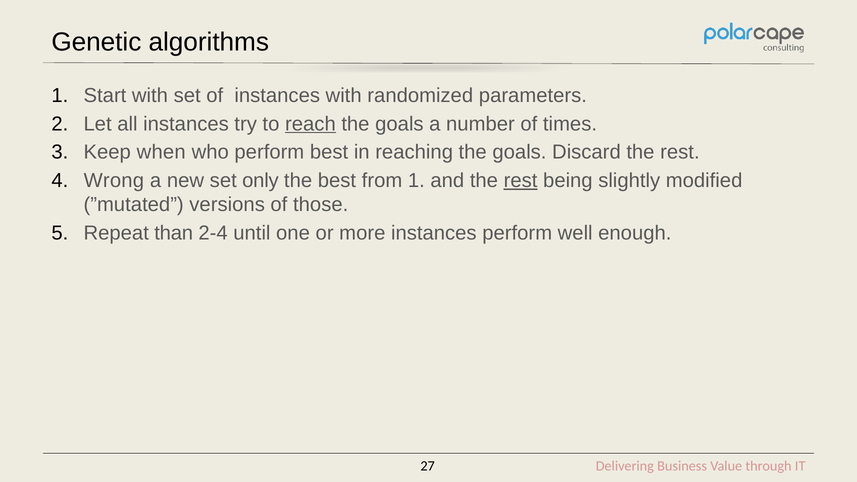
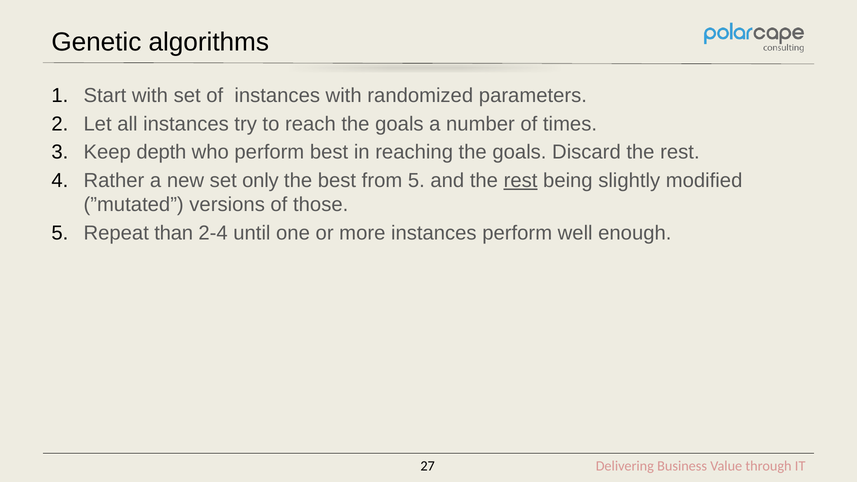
reach underline: present -> none (310, 124)
when: when -> depth (161, 152)
Wrong: Wrong -> Rather (114, 181)
from 1: 1 -> 5 (416, 181)
